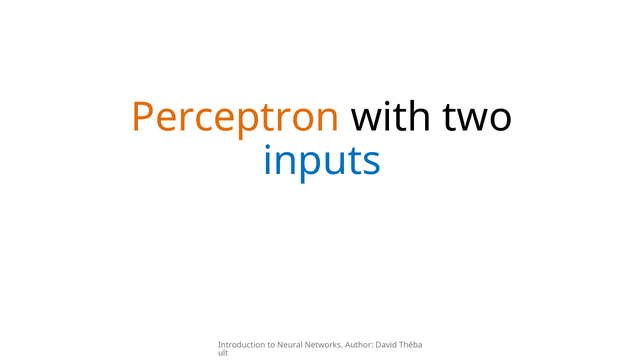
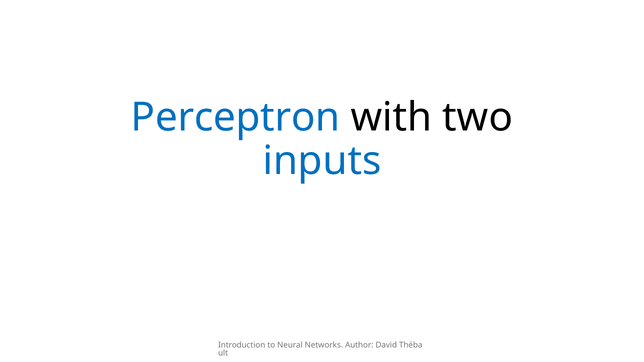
Perceptron colour: orange -> blue (236, 118)
